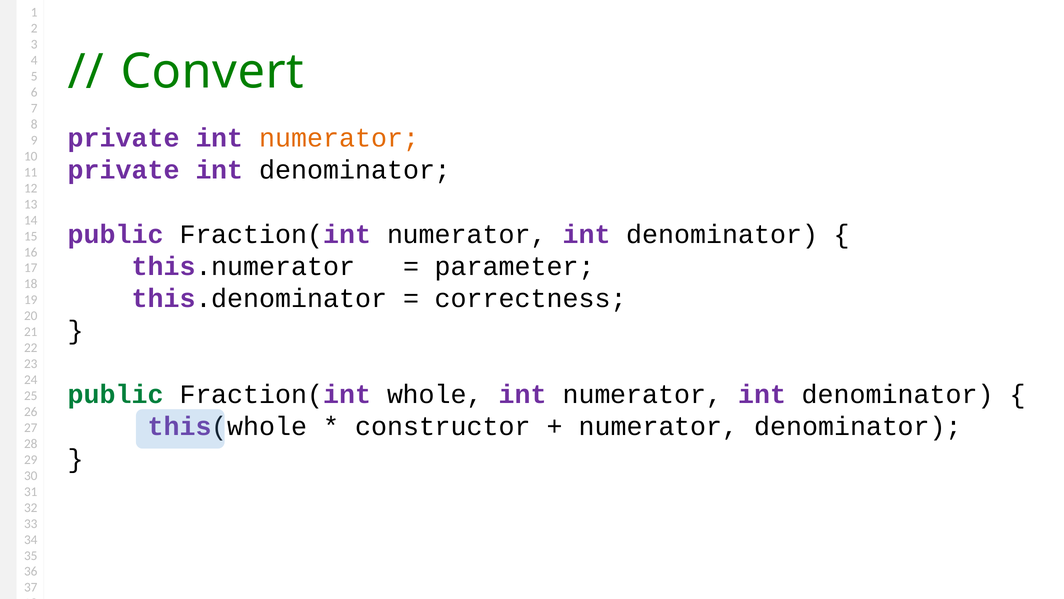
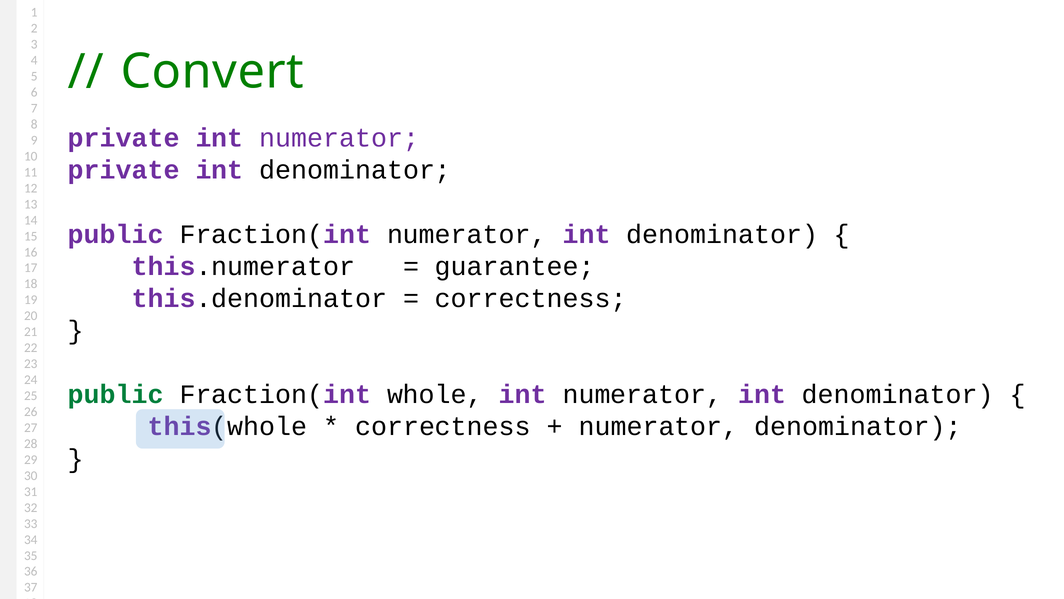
numerator colour: orange -> purple (339, 138)
parameter: parameter -> guarantee (515, 266)
constructor: constructor -> correctness (443, 426)
